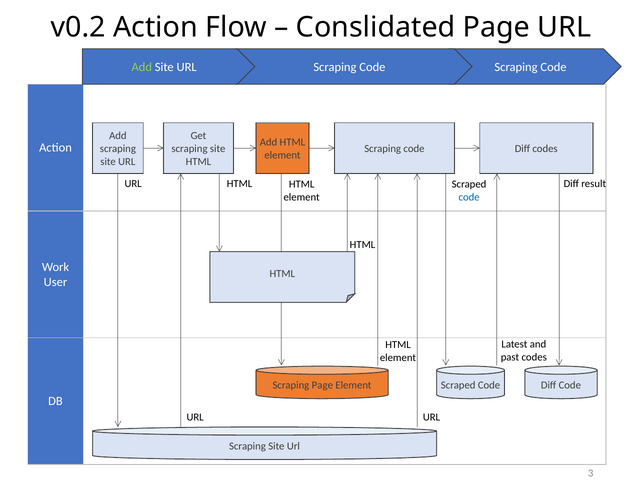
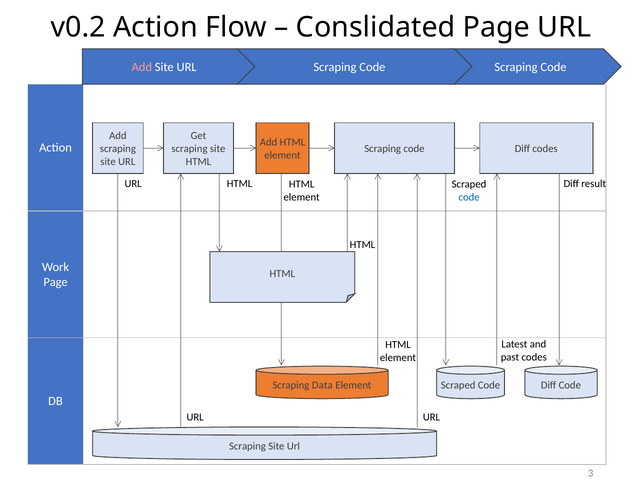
Add colour: light green -> pink (142, 67)
User: User -> Page (56, 282)
Scraping Page: Page -> Data (322, 385)
